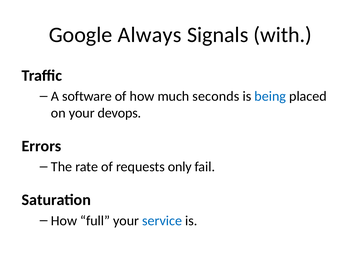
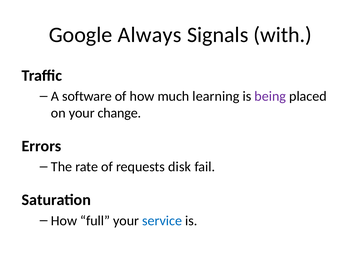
seconds: seconds -> learning (216, 96)
being colour: blue -> purple (270, 96)
devops: devops -> change (119, 113)
only: only -> disk (180, 167)
